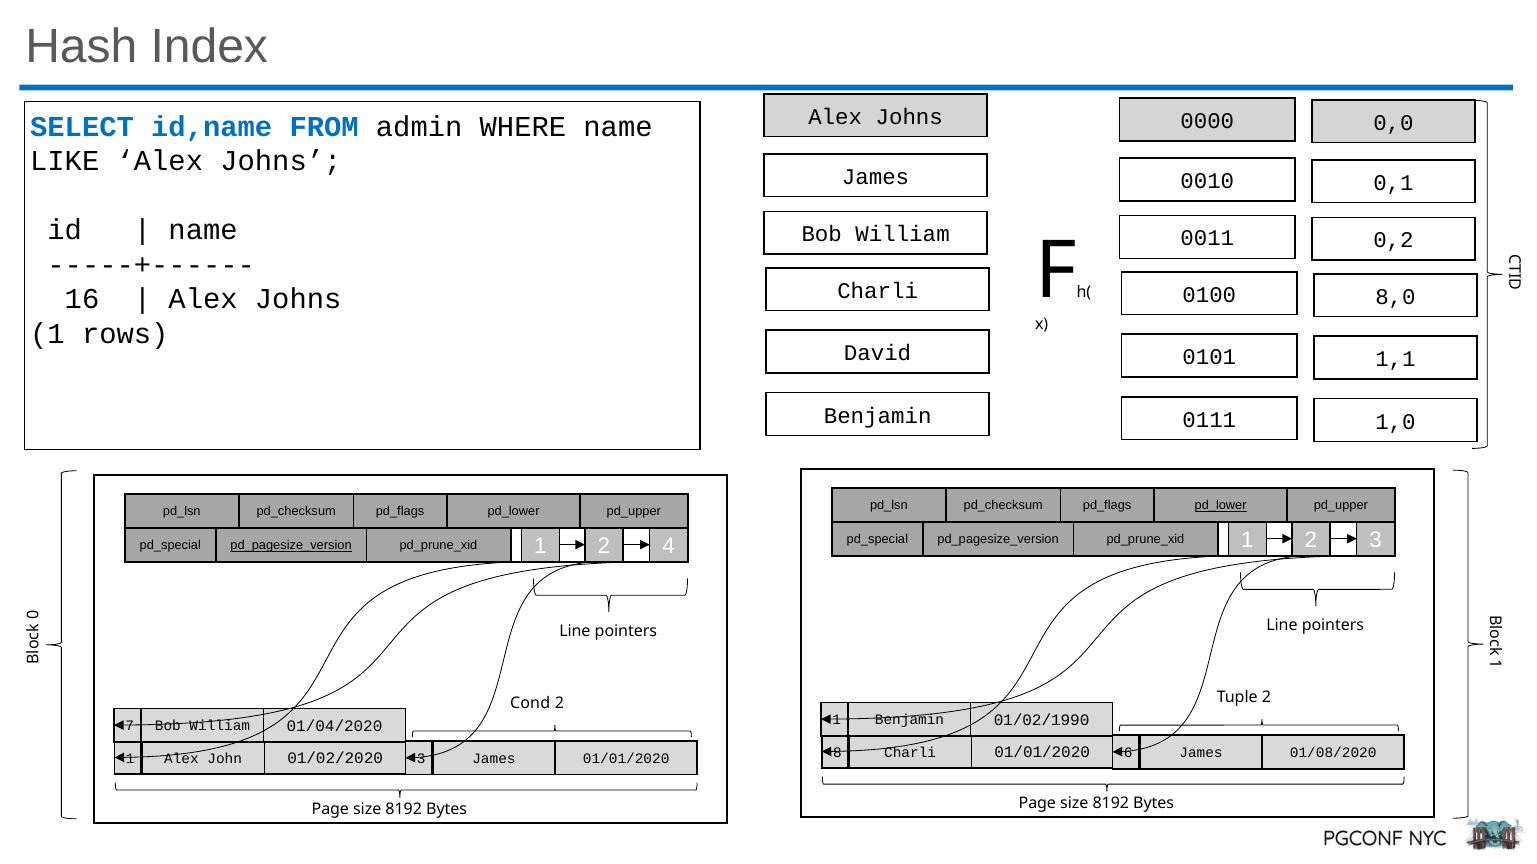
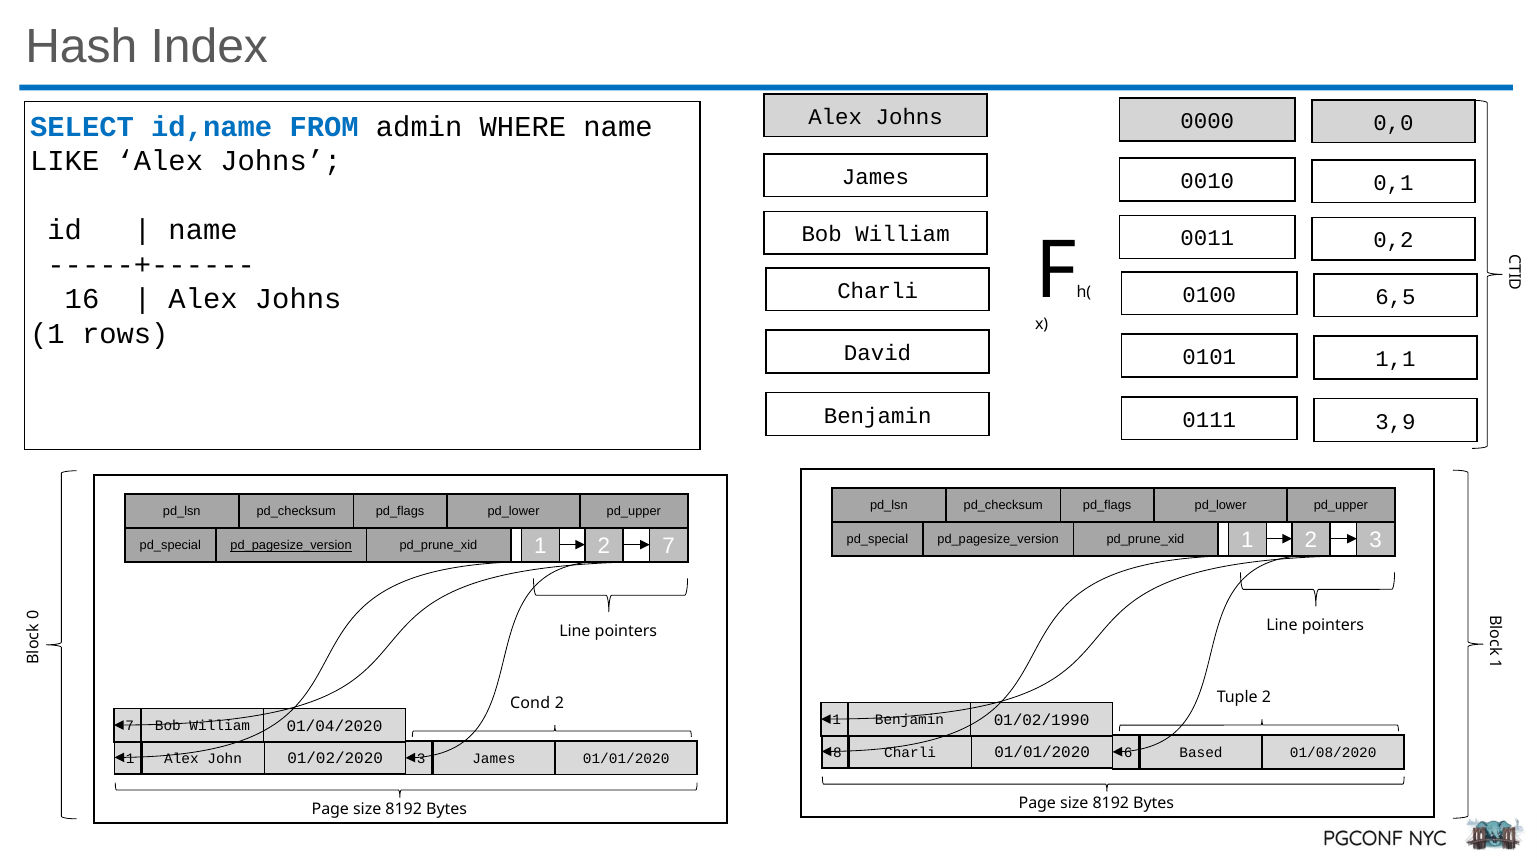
8,0: 8,0 -> 6,5 (1395, 297)
1,0: 1,0 -> 3,9 (1395, 422)
pd_lower underline: present -> none (1221, 506)
2 4: 4 -> 7 (669, 547)
6 James: James -> Based (1201, 753)
